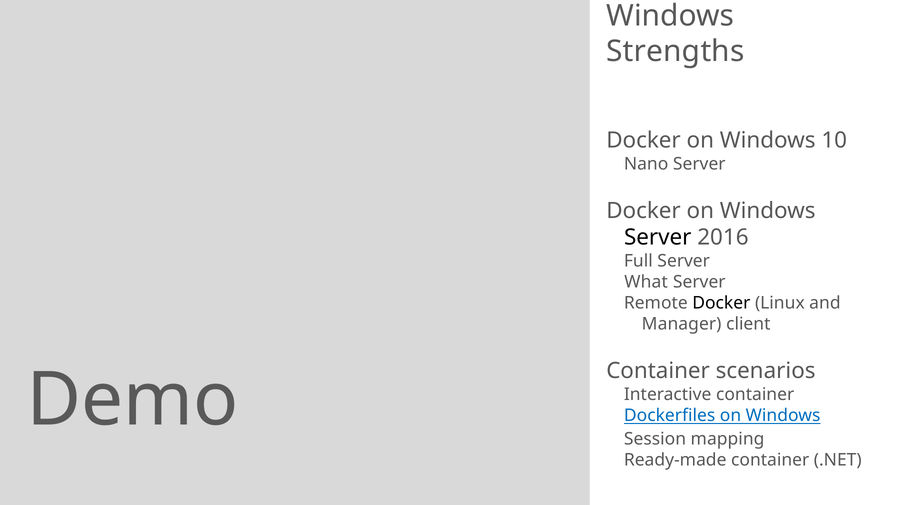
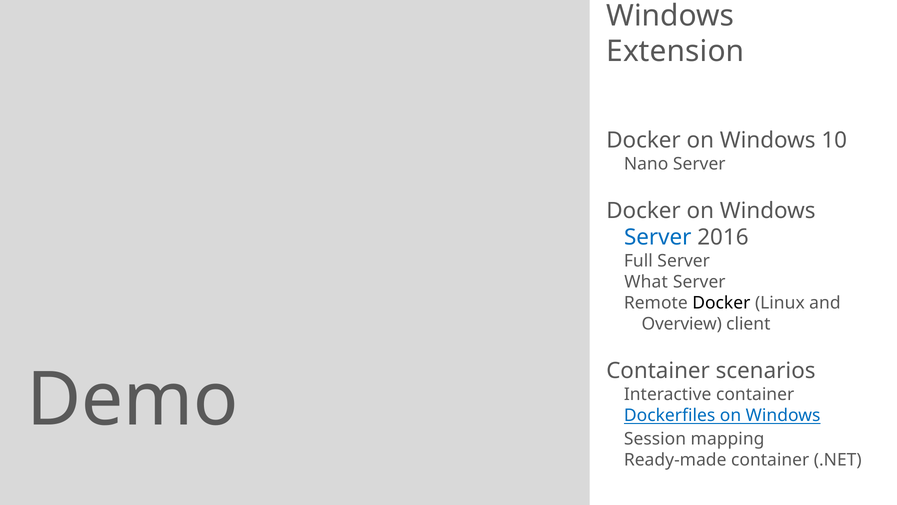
Strengths: Strengths -> Extension (675, 52)
Server colour: black -> blue (658, 237)
Manager: Manager -> Overview (682, 324)
